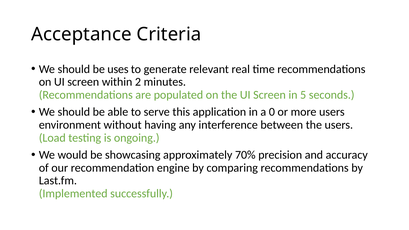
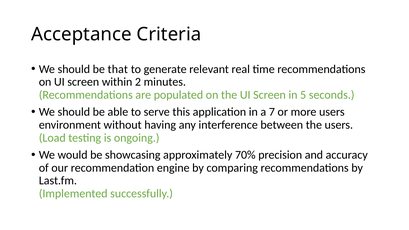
uses: uses -> that (118, 69)
0: 0 -> 7 (272, 112)
